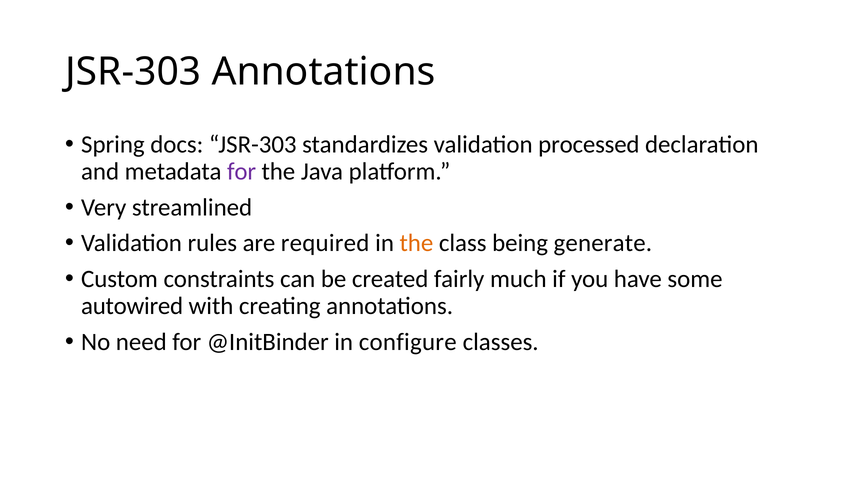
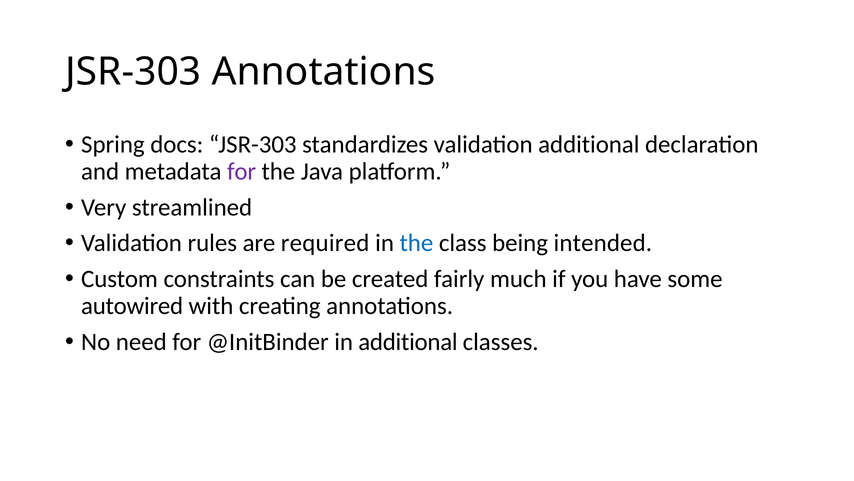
validation processed: processed -> additional (589, 144)
the colour: orange -> blue (416, 243)
generate: generate -> intended (603, 243)
in configure: configure -> additional (408, 341)
